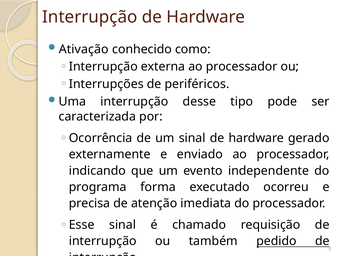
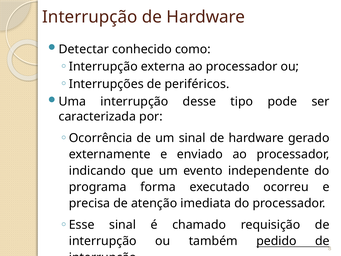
Ativação: Ativação -> Detectar (84, 49)
